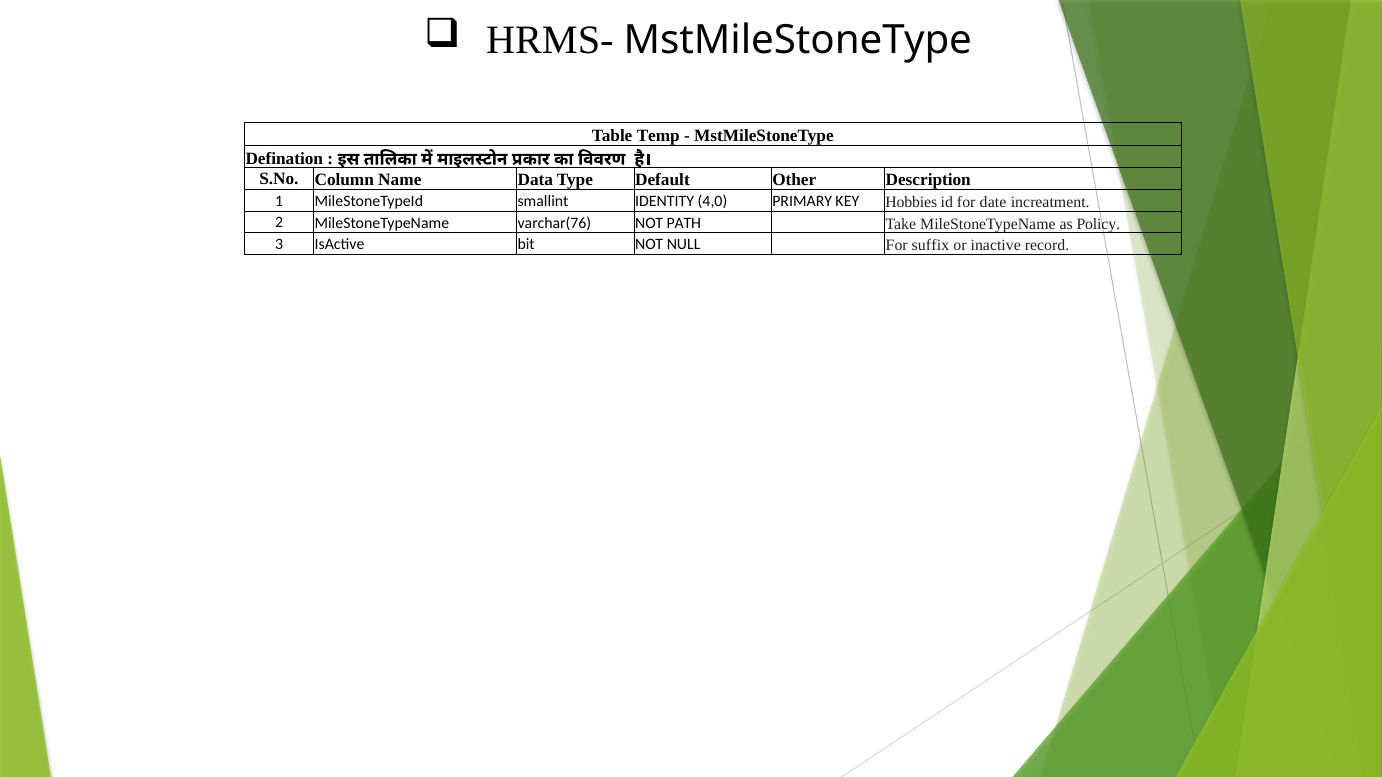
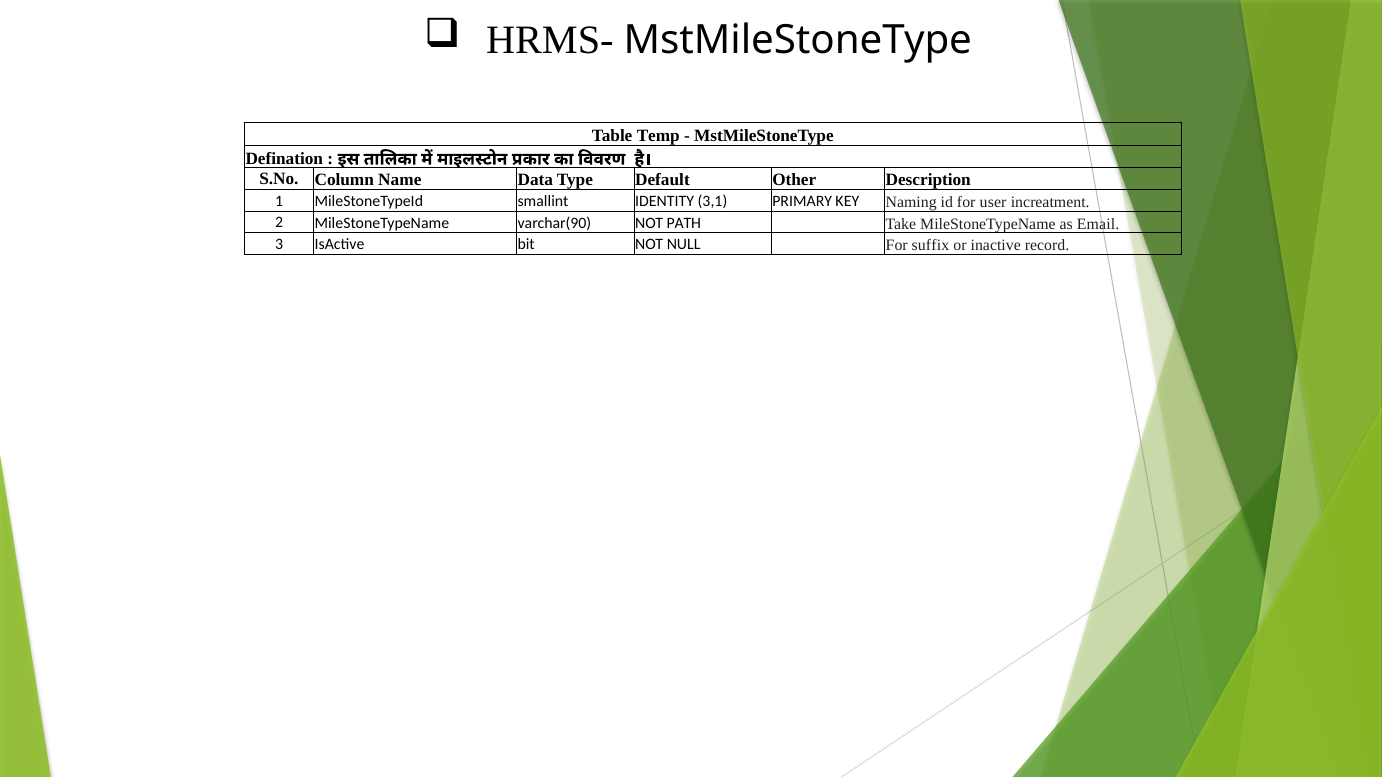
4,0: 4,0 -> 3,1 (712, 202)
Hobbies: Hobbies -> Naming (911, 203)
date: date -> user (993, 203)
varchar(76: varchar(76 -> varchar(90 (554, 223)
Policy: Policy -> Email (1098, 224)
